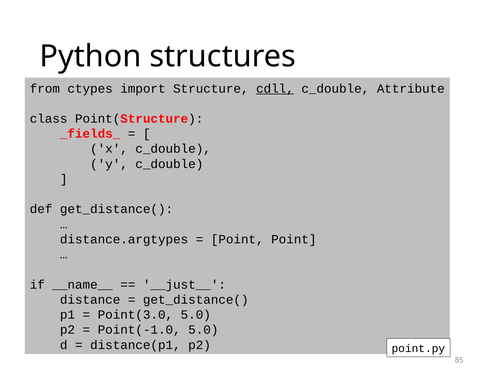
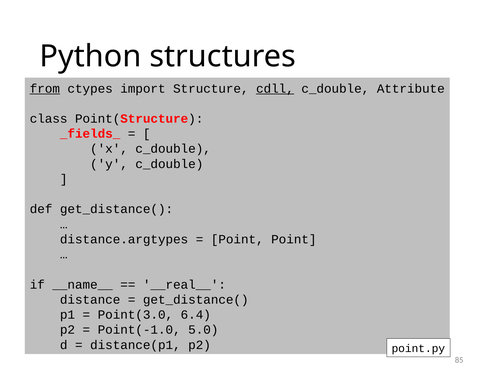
from underline: none -> present (45, 89)
__just__: __just__ -> __real__ (184, 285)
Point(3.0 5.0: 5.0 -> 6.4 (196, 315)
